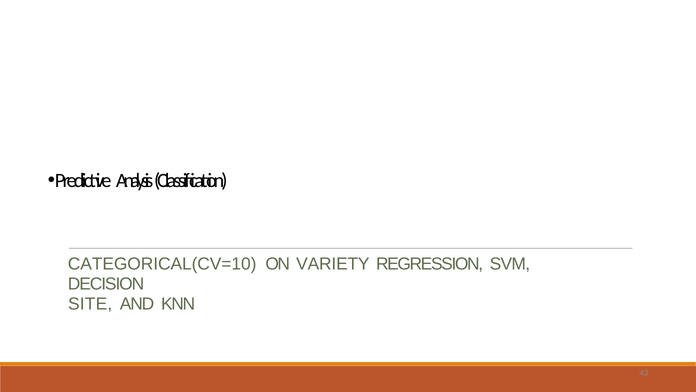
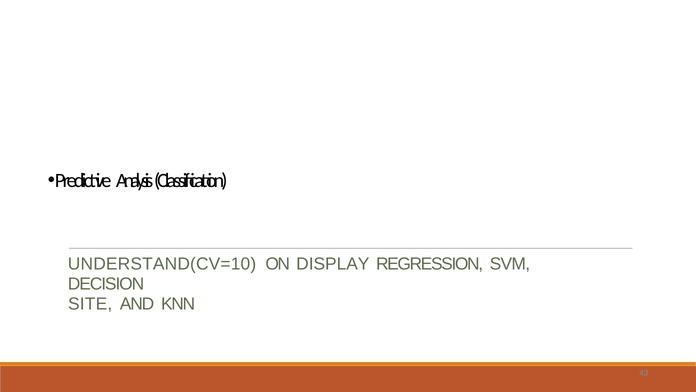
CATEGORICAL(CV=10: CATEGORICAL(CV=10 -> UNDERSTAND(CV=10 (162, 264)
VARIETY: VARIETY -> DISPLAY (333, 264)
